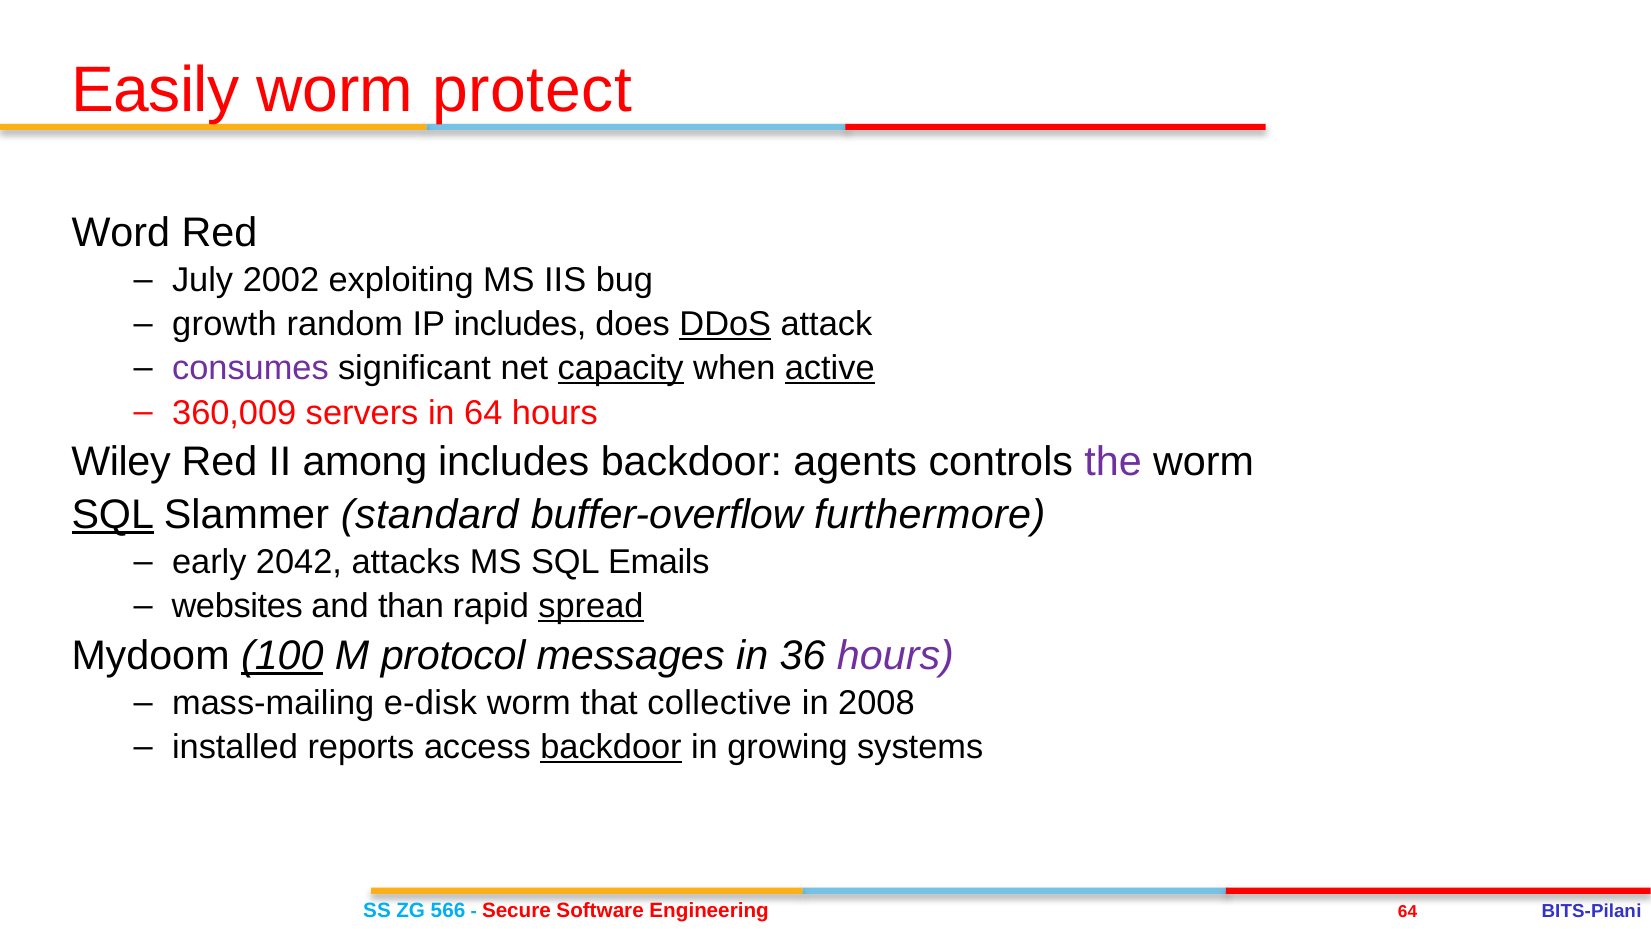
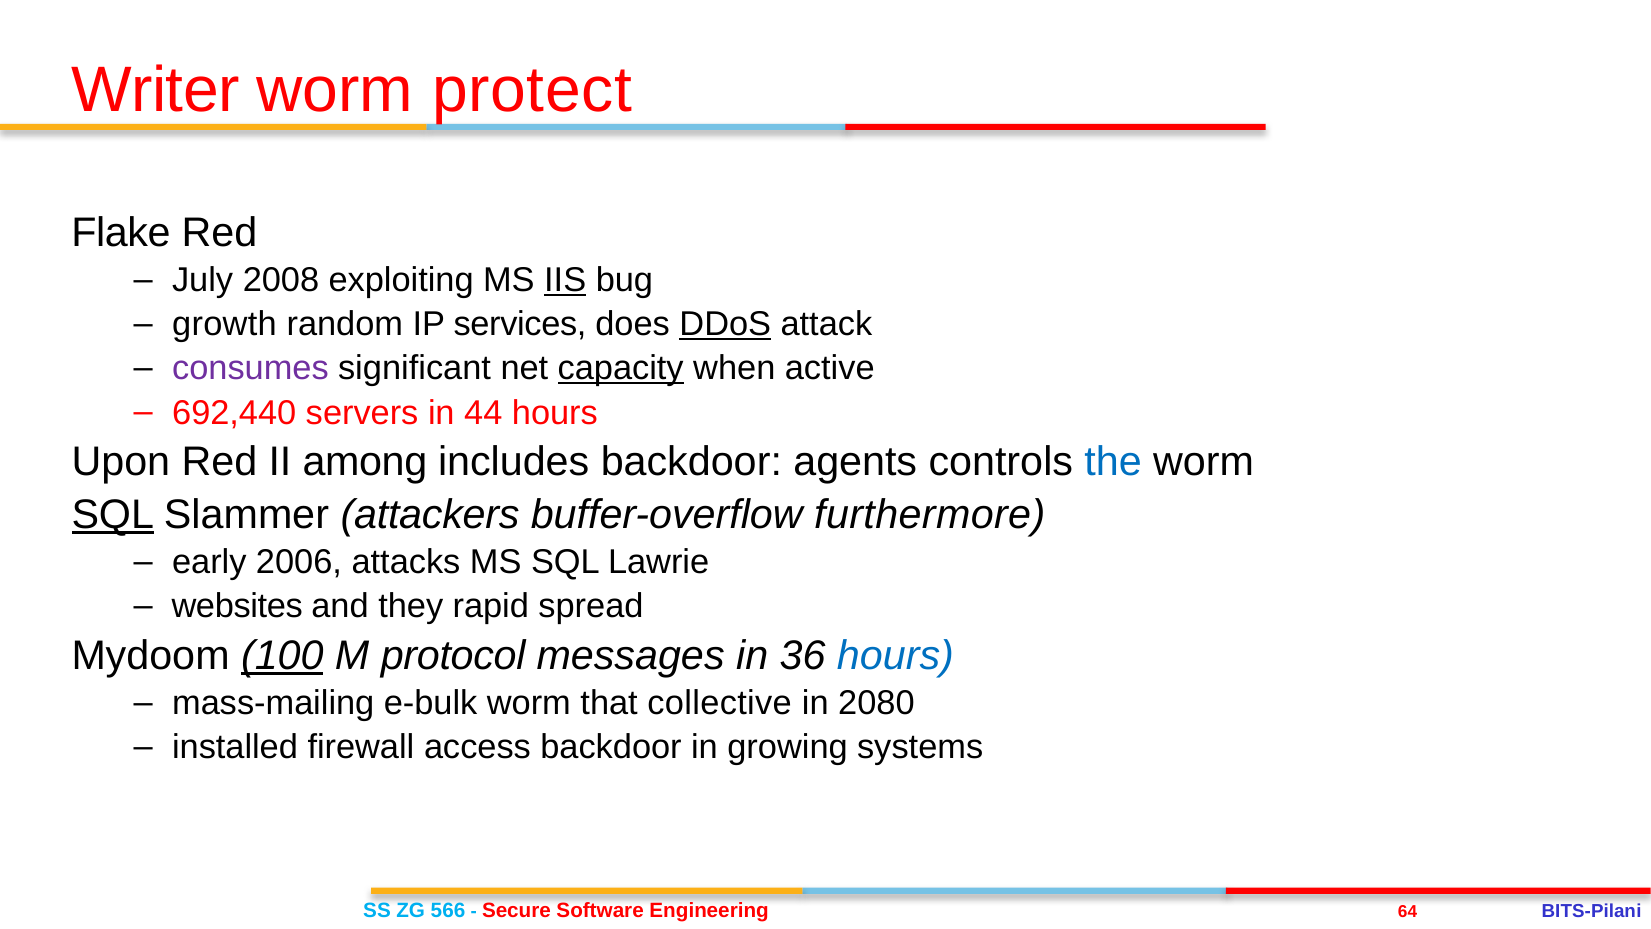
Easily: Easily -> Writer (156, 90)
Word: Word -> Flake (121, 233)
2002: 2002 -> 2008 (281, 280)
IIS underline: none -> present (565, 280)
IP includes: includes -> services (520, 324)
active underline: present -> none (830, 369)
360,009: 360,009 -> 692,440 (234, 413)
in 64: 64 -> 44 (483, 413)
Wiley: Wiley -> Upon (121, 462)
the colour: purple -> blue (1113, 462)
standard: standard -> attackers (430, 515)
2042: 2042 -> 2006 (299, 562)
Emails: Emails -> Lawrie (659, 562)
than: than -> they (411, 606)
spread underline: present -> none (591, 606)
hours colour: purple -> blue (895, 656)
e-disk: e-disk -> e-bulk (431, 703)
2008: 2008 -> 2080 (876, 703)
reports: reports -> firewall (361, 747)
backdoor underline: present -> none (611, 747)
